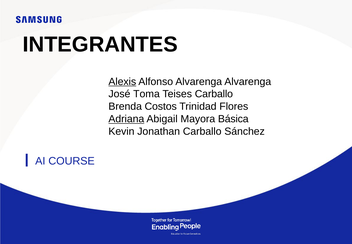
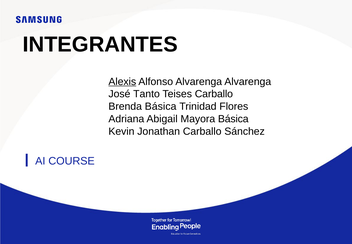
Toma: Toma -> Tanto (147, 94)
Brenda Costos: Costos -> Básica (161, 106)
Adriana underline: present -> none (126, 119)
